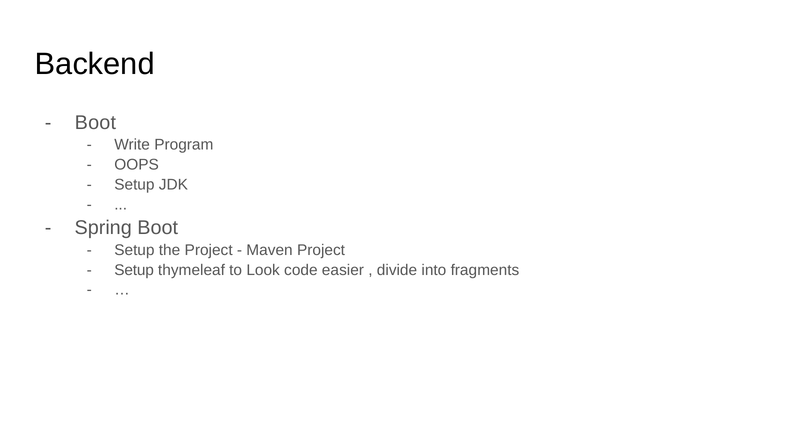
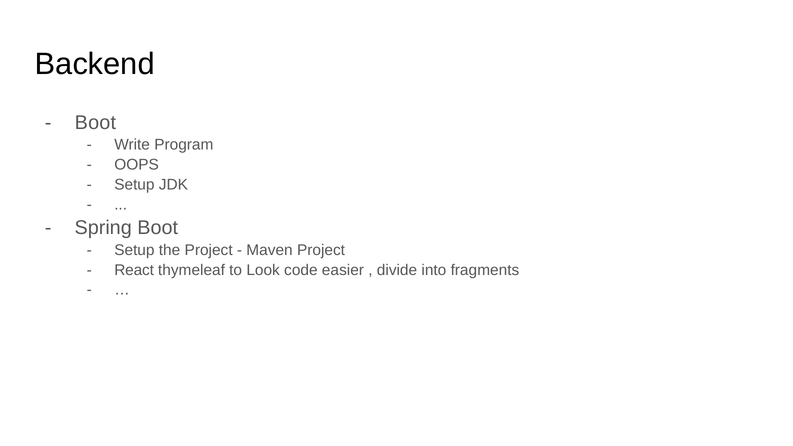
Setup: Setup -> React (134, 270)
